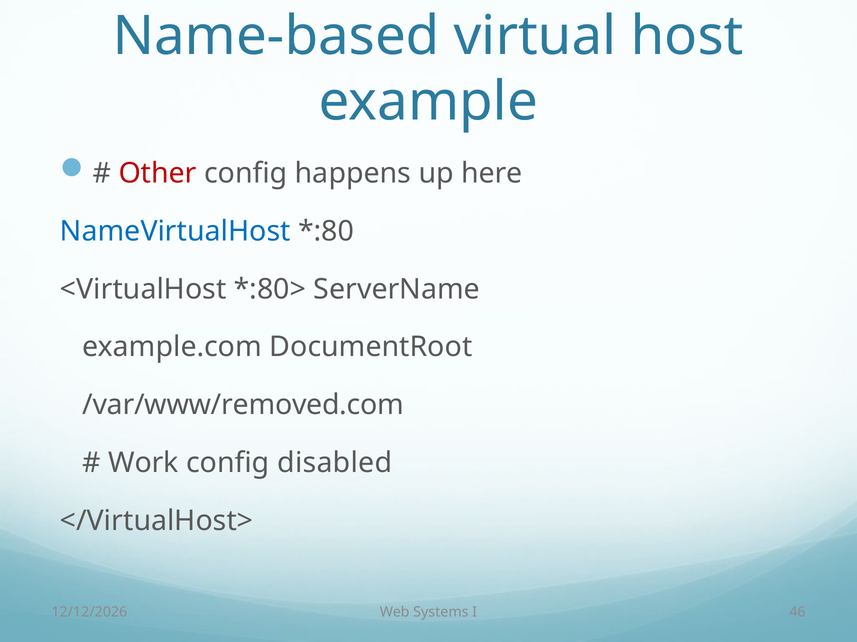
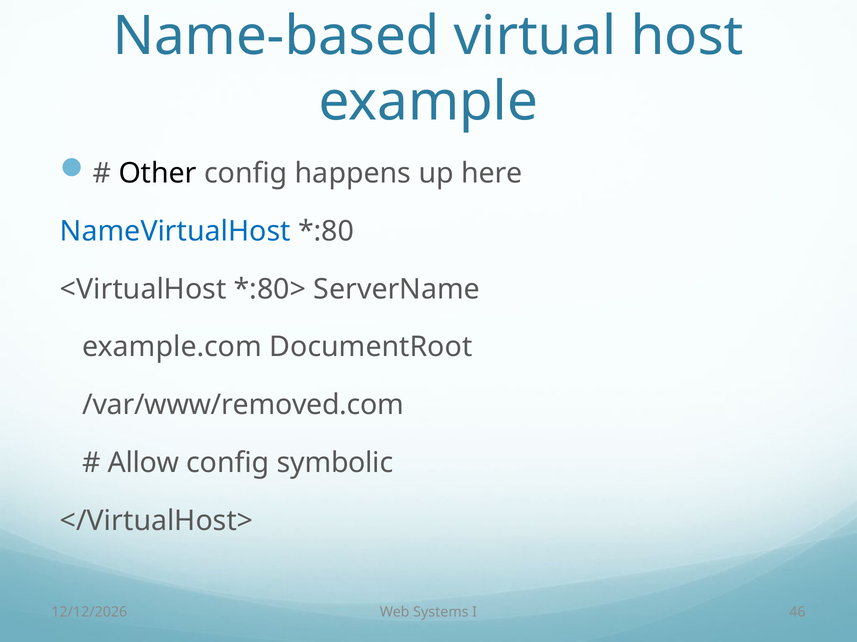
Other colour: red -> black (158, 173)
Work: Work -> Allow (144, 464)
disabled: disabled -> symbolic (335, 464)
